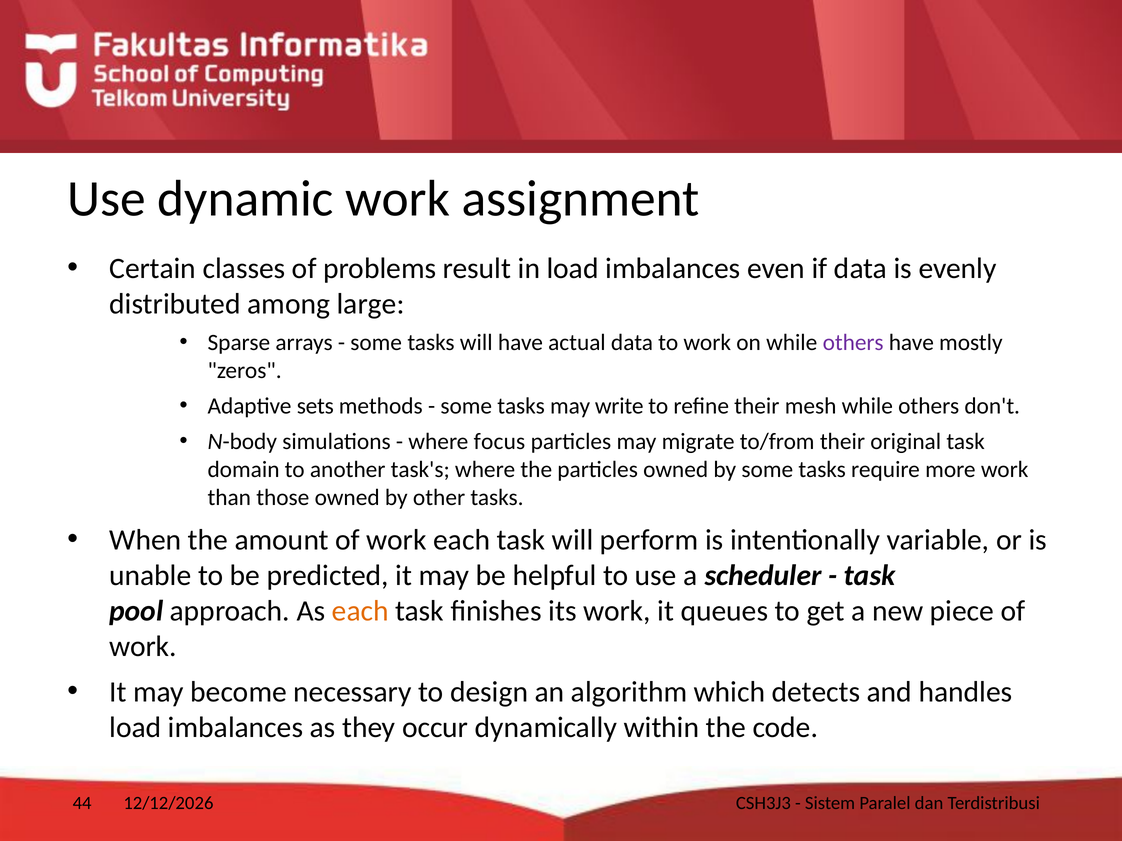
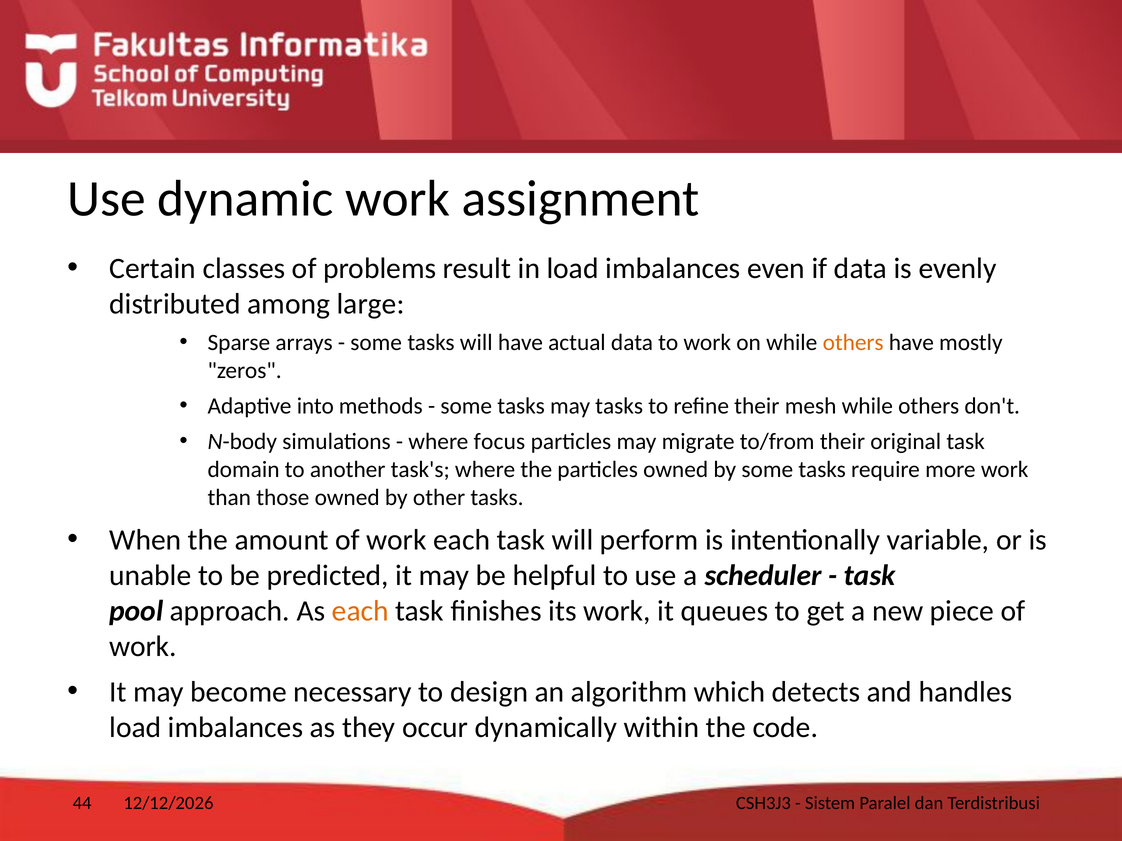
others colour: purple -> orange (853, 343)
sets: sets -> into (315, 406)
may write: write -> tasks (619, 406)
